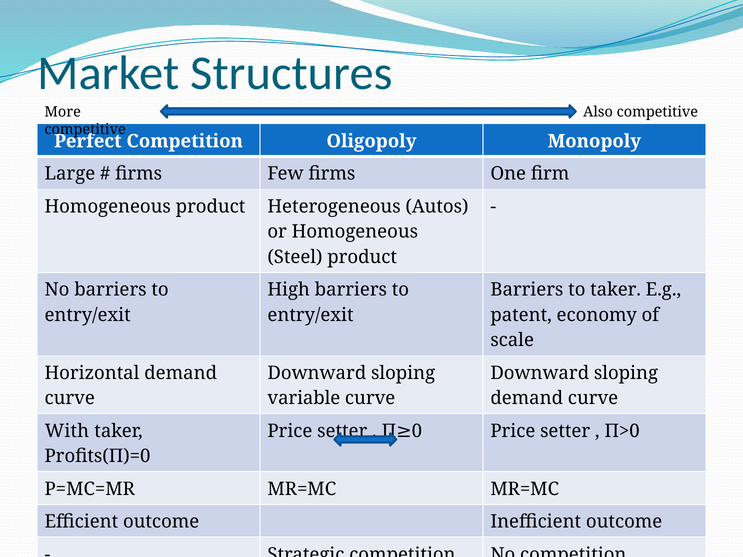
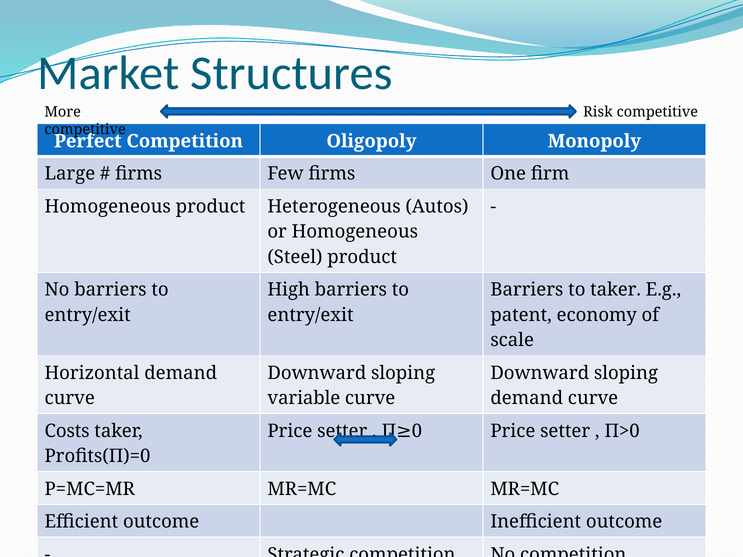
Also: Also -> Risk (598, 112)
With: With -> Costs (67, 431)
